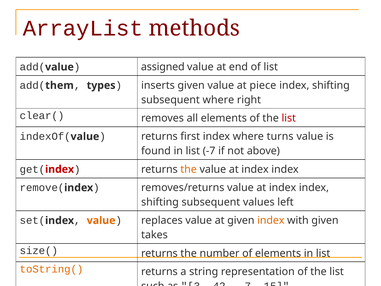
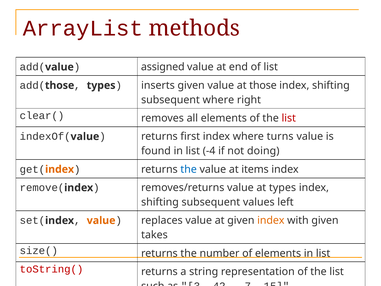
them: them -> those (60, 85)
at piece: piece -> those (263, 85)
list -7: -7 -> -4 (209, 151)
above: above -> doing (263, 151)
index colour: red -> orange (60, 169)
the colour: orange -> blue (189, 169)
index: index -> items (255, 169)
removes/returns value at index: index -> types (283, 188)
toString( colour: orange -> red (51, 269)
